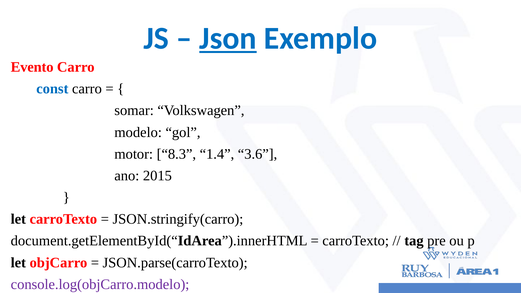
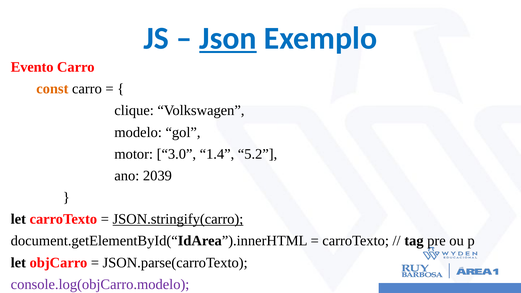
const colour: blue -> orange (52, 89)
somar: somar -> clique (134, 111)
8.3: 8.3 -> 3.0 (176, 154)
3.6: 3.6 -> 5.2 (258, 154)
2015: 2015 -> 2039 (157, 176)
JSON.stringify(carro underline: none -> present (178, 219)
